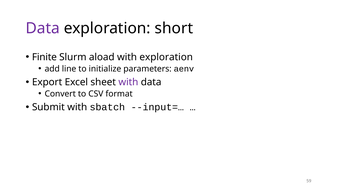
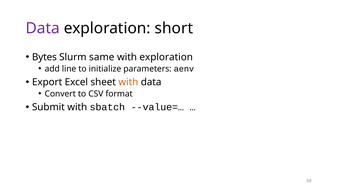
Finite: Finite -> Bytes (44, 57)
aload: aload -> same (102, 57)
with colour: purple -> orange (128, 82)
--input=…: --input=… -> --value=… (157, 107)
